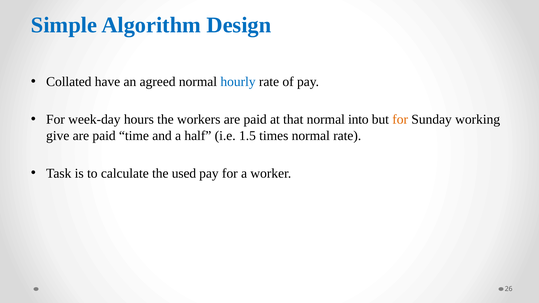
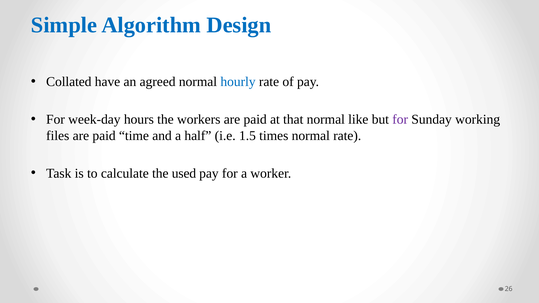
into: into -> like (358, 120)
for colour: orange -> purple (400, 120)
give: give -> files (58, 136)
